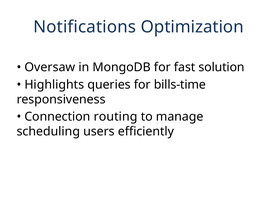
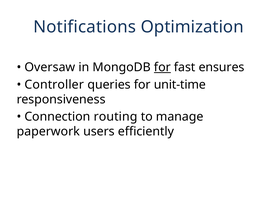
for underline: none -> present (162, 67)
solution: solution -> ensures (222, 67)
Highlights: Highlights -> Controller (54, 84)
bills-time: bills-time -> unit-time (180, 84)
scheduling: scheduling -> paperwork (48, 131)
